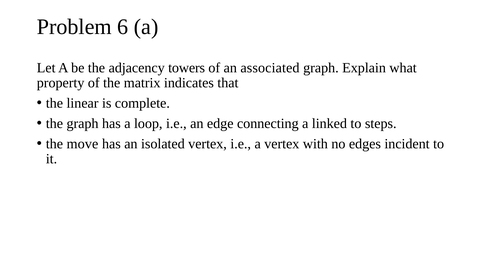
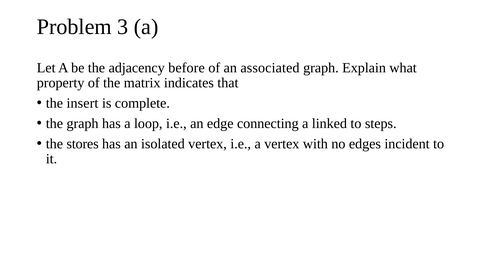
6: 6 -> 3 (123, 27)
towers: towers -> before (187, 68)
linear: linear -> insert (82, 103)
move: move -> stores (83, 144)
